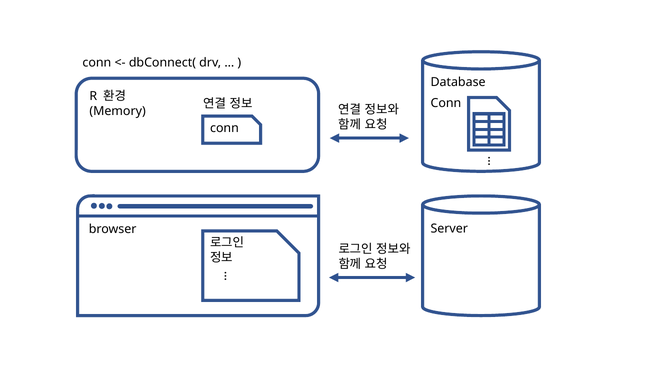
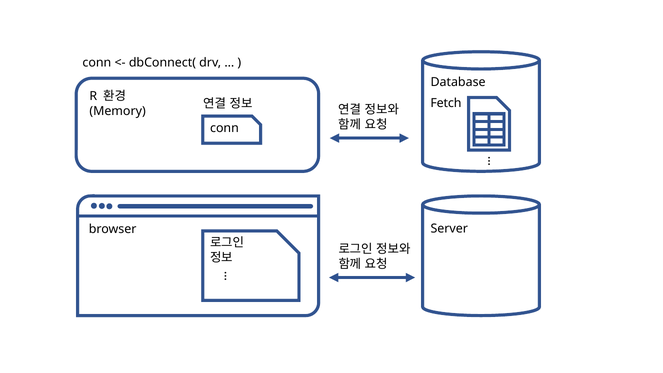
Conn: Conn -> Fetch (446, 103)
